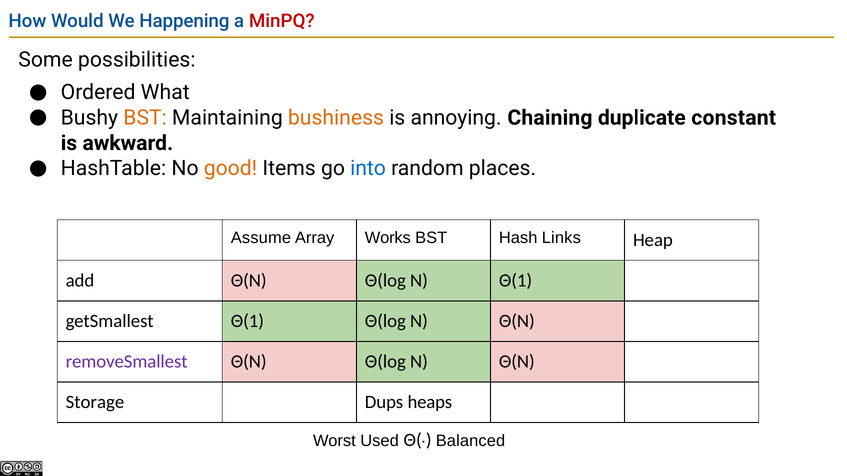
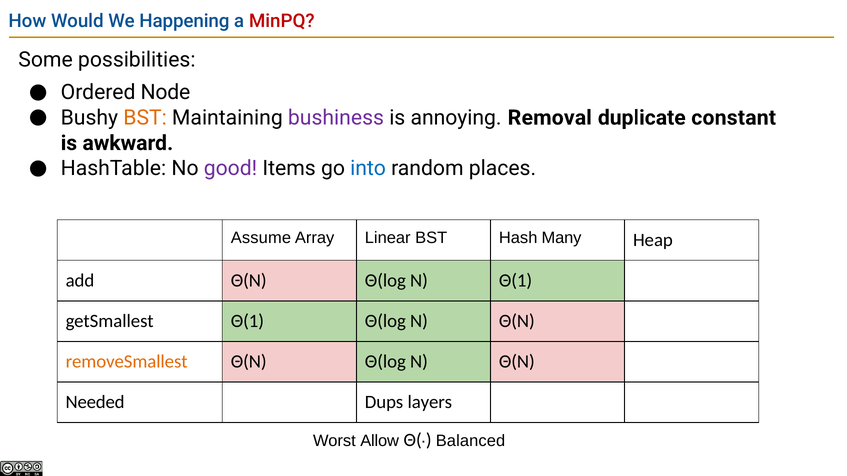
What: What -> Node (165, 92)
bushiness colour: orange -> purple (336, 118)
Chaining: Chaining -> Removal (550, 118)
good colour: orange -> purple (230, 169)
Works: Works -> Linear (388, 238)
Links: Links -> Many (561, 238)
removeSmallest colour: purple -> orange (127, 362)
Storage: Storage -> Needed (95, 403)
heaps: heaps -> layers (430, 403)
Used: Used -> Allow (380, 441)
